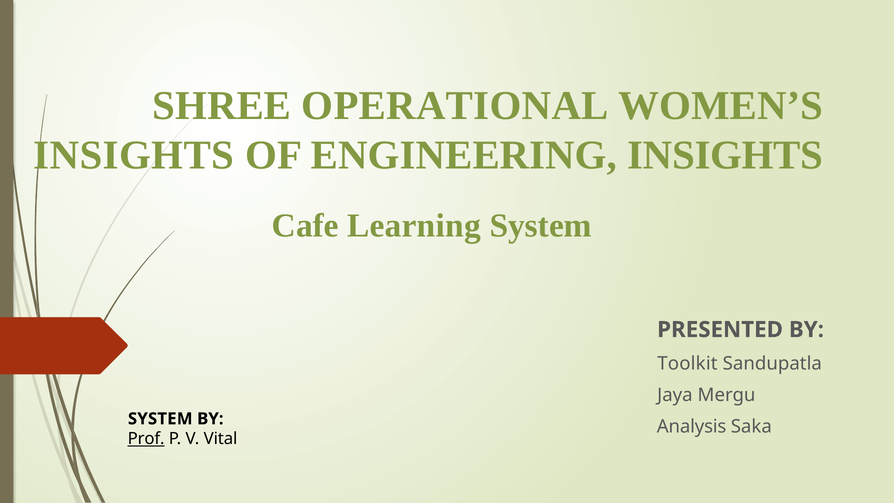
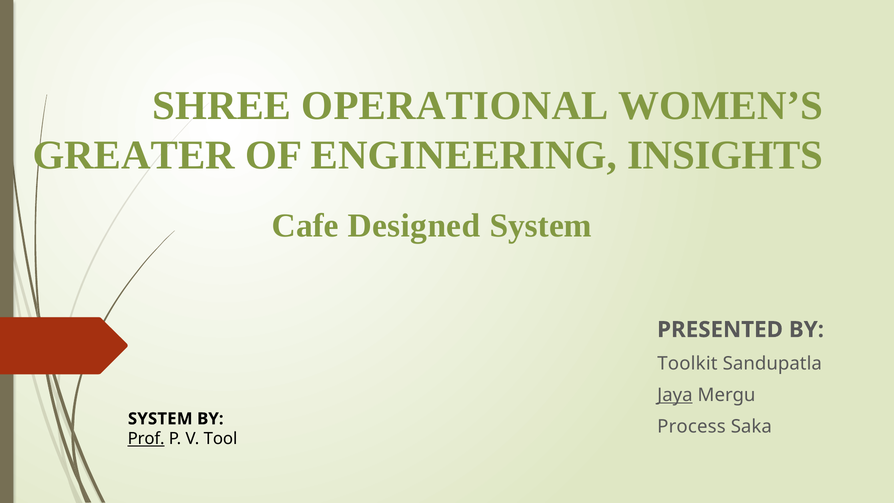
INSIGHTS: INSIGHTS -> GREATER (134, 155)
Learning: Learning -> Designed (414, 226)
Jaya underline: none -> present (675, 395)
Analysis: Analysis -> Process (691, 427)
Vital: Vital -> Tool (221, 439)
